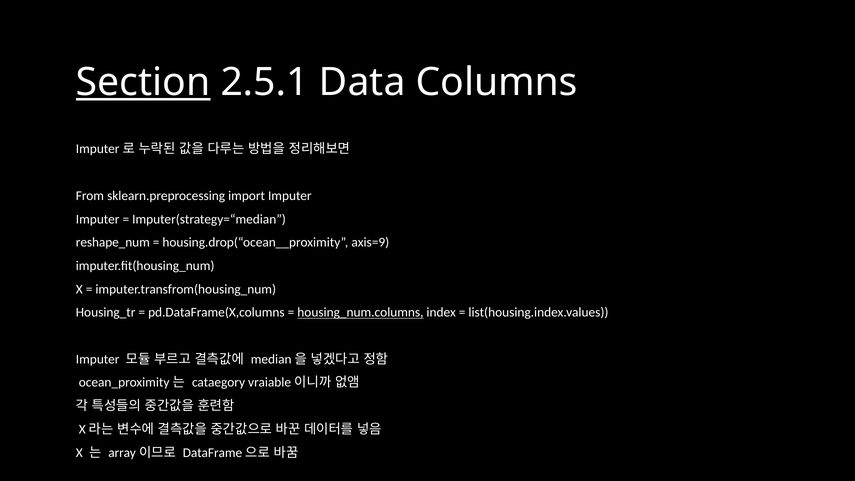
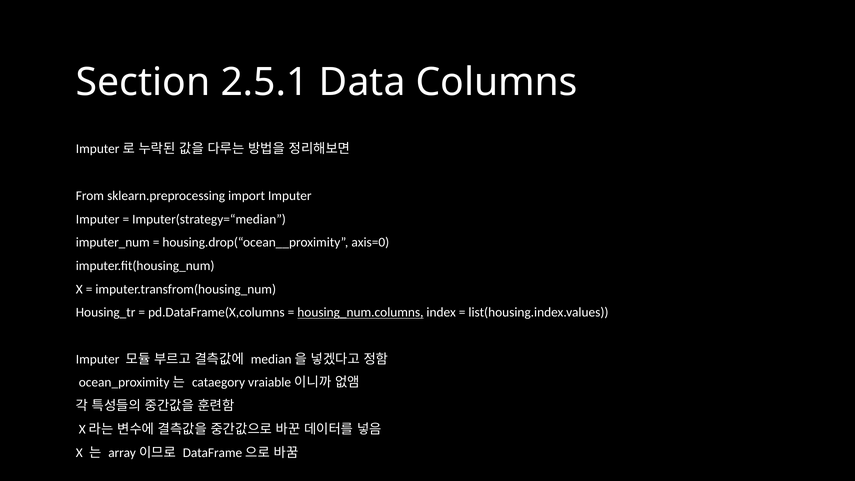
Section underline: present -> none (143, 83)
reshape_num: reshape_num -> imputer_num (113, 242)
axis=9: axis=9 -> axis=0 (370, 242)
